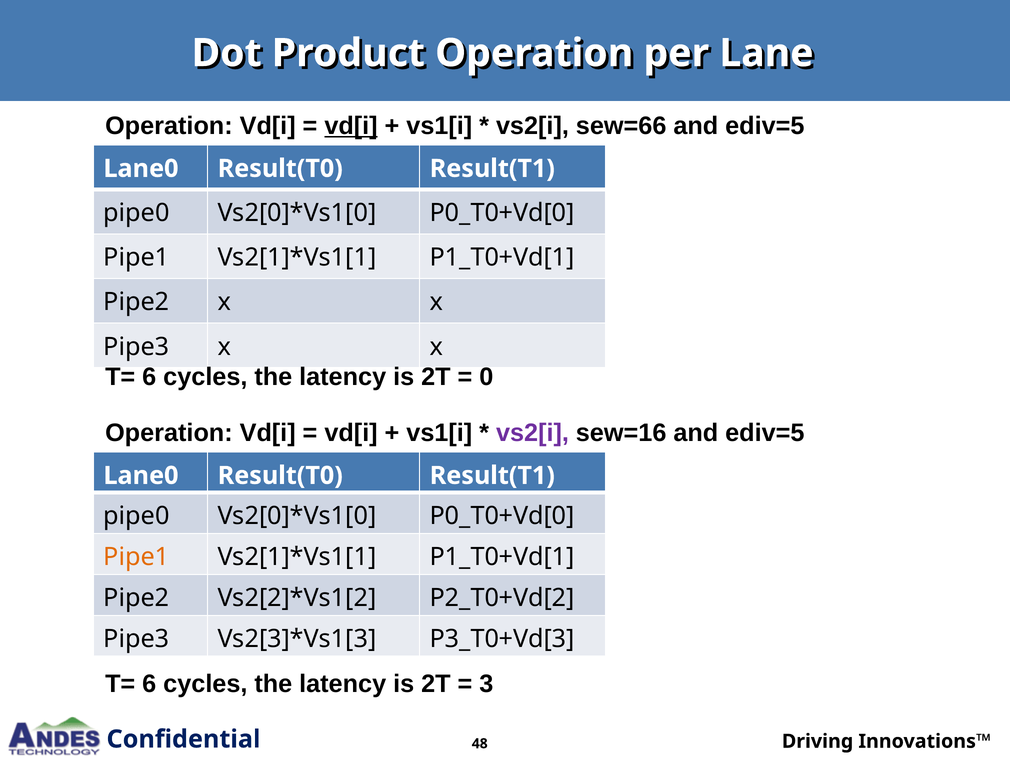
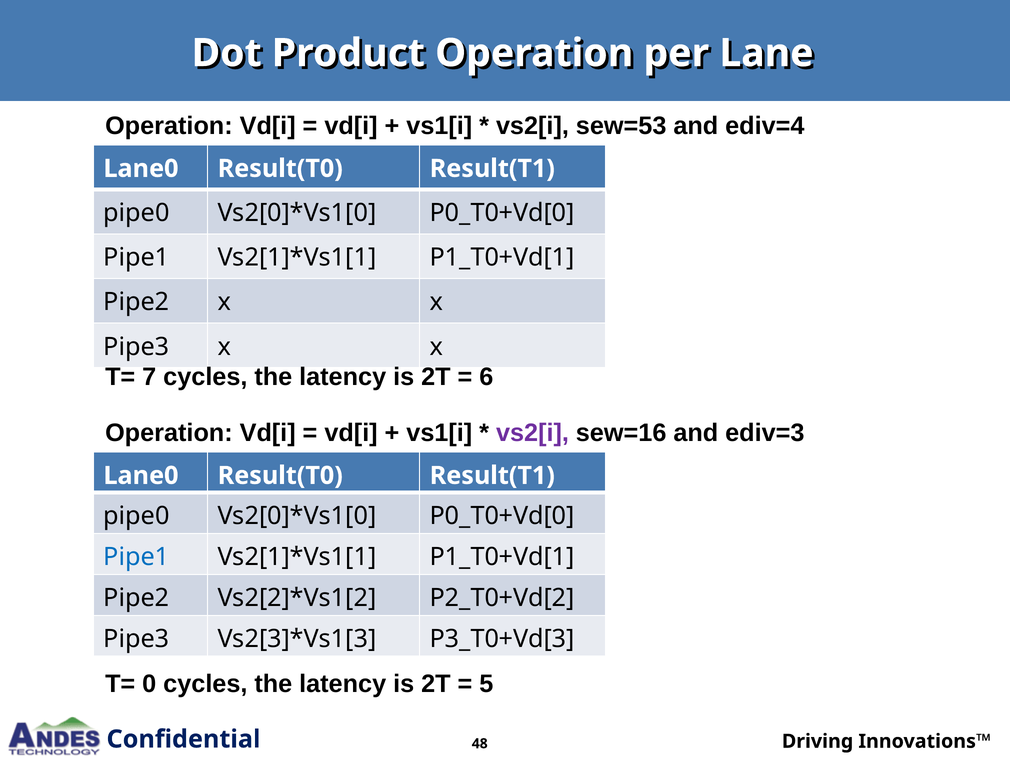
vd[i underline: present -> none (351, 126)
sew=66: sew=66 -> sew=53 (621, 126)
ediv=5: ediv=5 -> ediv=4 (765, 126)
6: 6 -> 7 (149, 377)
0: 0 -> 6 (486, 377)
sew=16 and ediv=5: ediv=5 -> ediv=3 (765, 433)
Pipe1 colour: orange -> blue (136, 557)
6: 6 -> 0 (149, 684)
3: 3 -> 5 (486, 684)
